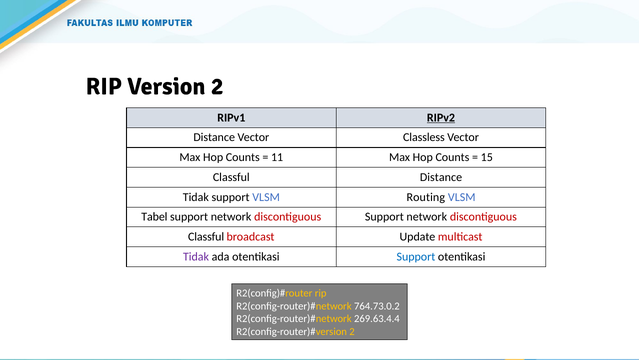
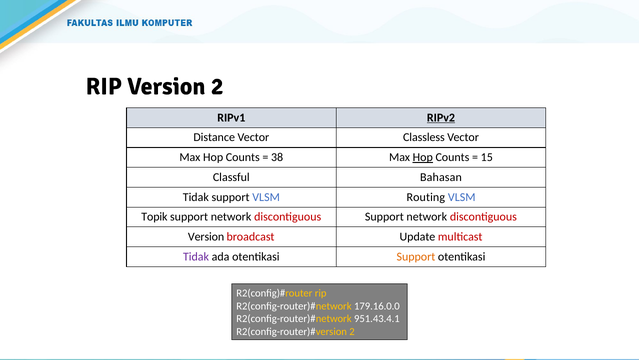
11: 11 -> 38 (277, 157)
Hop underline: none -> present (423, 157)
Classful Distance: Distance -> Bahasan (441, 177)
Tabel: Tabel -> Topik (154, 217)
Classful: Classful -> Version (206, 236)
Support colour: blue -> orange (416, 256)
764.73.0.2: 764.73.0.2 -> 179.16.0.0 (377, 306)
269.63.4.4: 269.63.4.4 -> 951.43.4.1 (377, 318)
